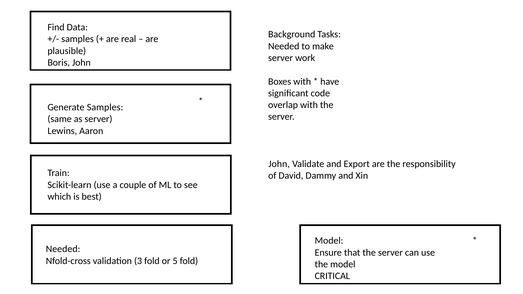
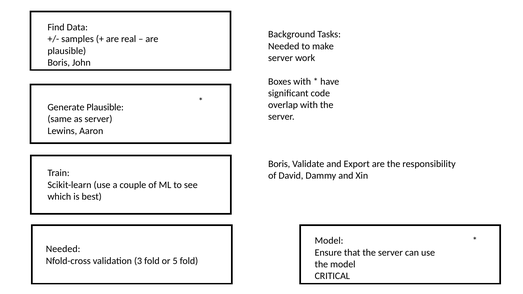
Generate Samples: Samples -> Plausible (105, 107)
John: John -> Boris (279, 164)
